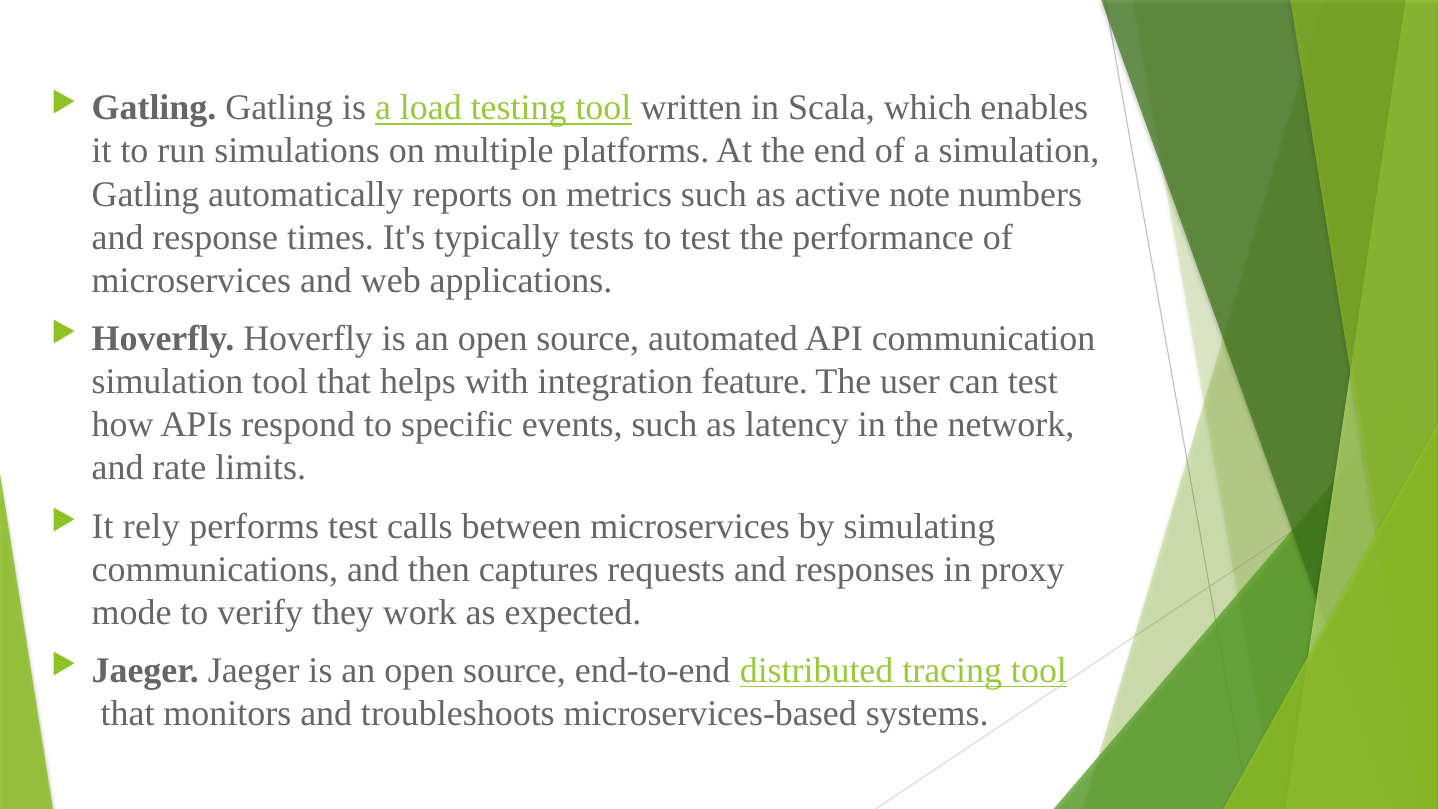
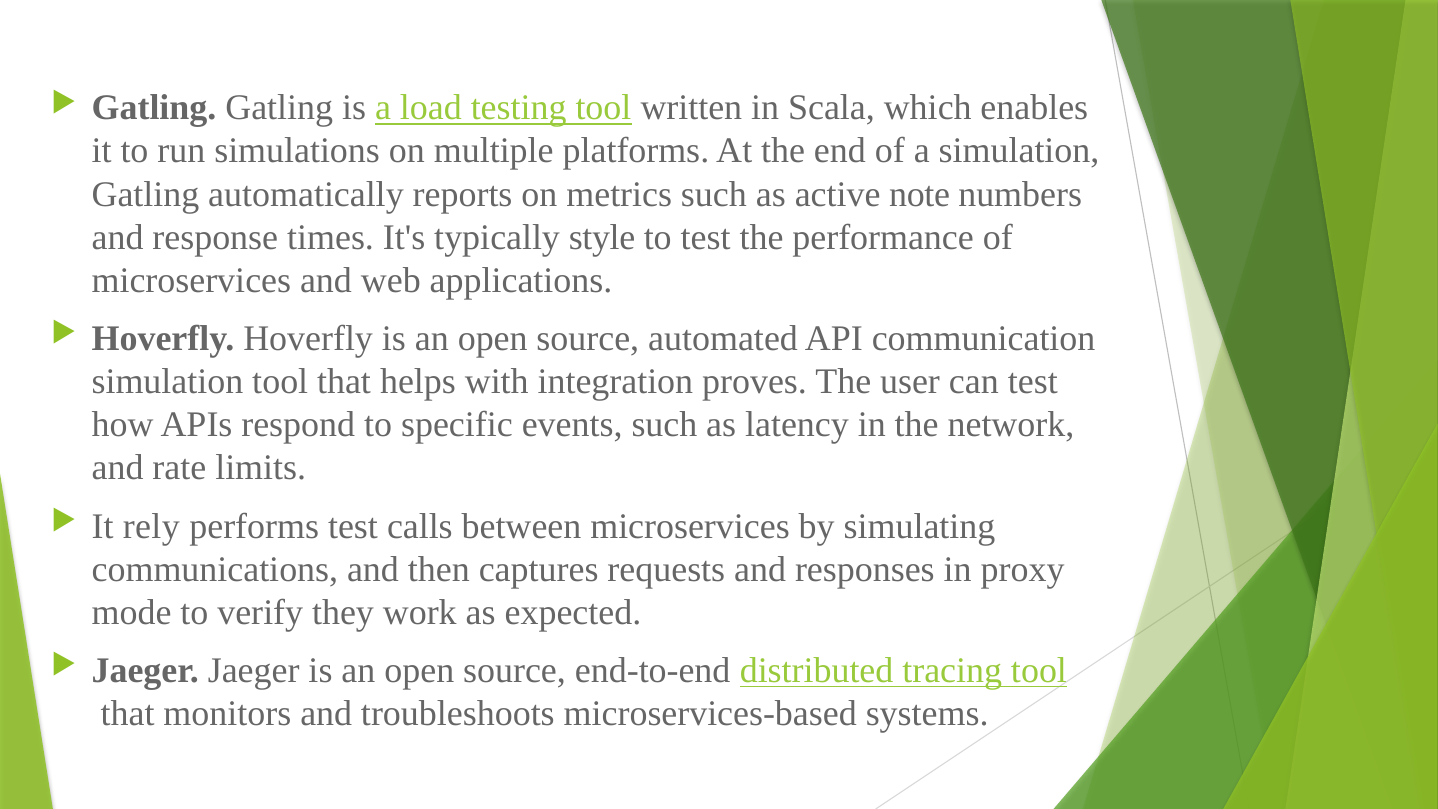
tests: tests -> style (602, 237)
feature: feature -> proves (755, 382)
